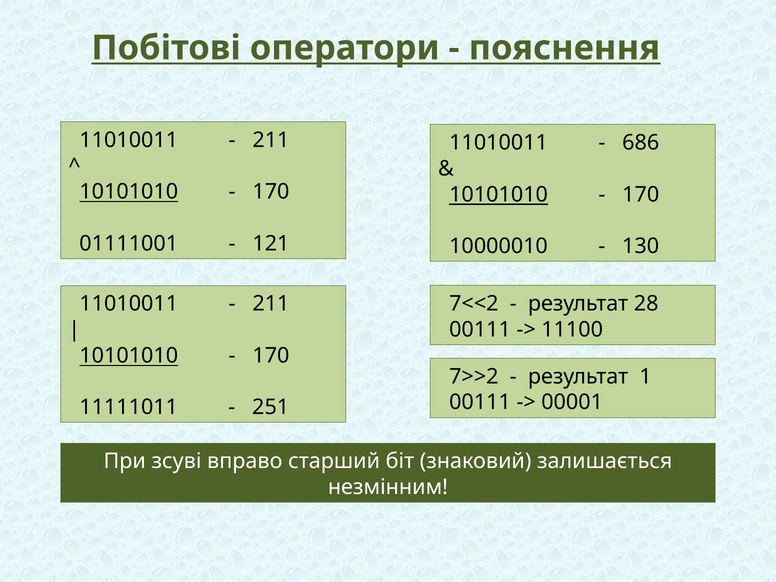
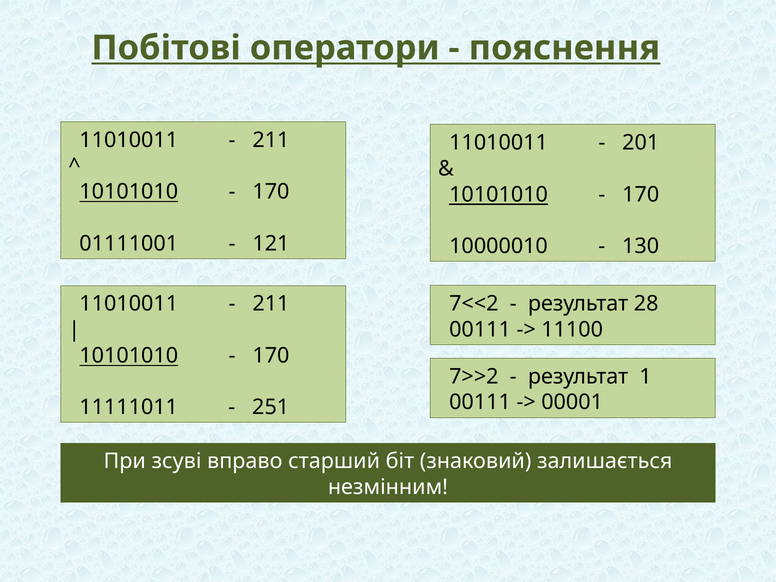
686: 686 -> 201 (641, 143)
